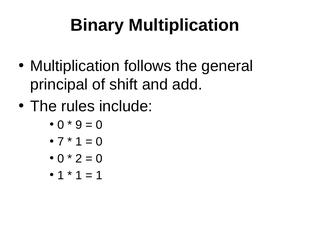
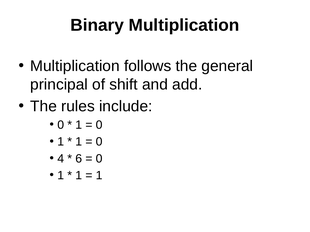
9: 9 -> 1 (79, 125)
7: 7 -> 1 (61, 142)
0: 0 -> 4 (61, 159)
2: 2 -> 6 (79, 159)
